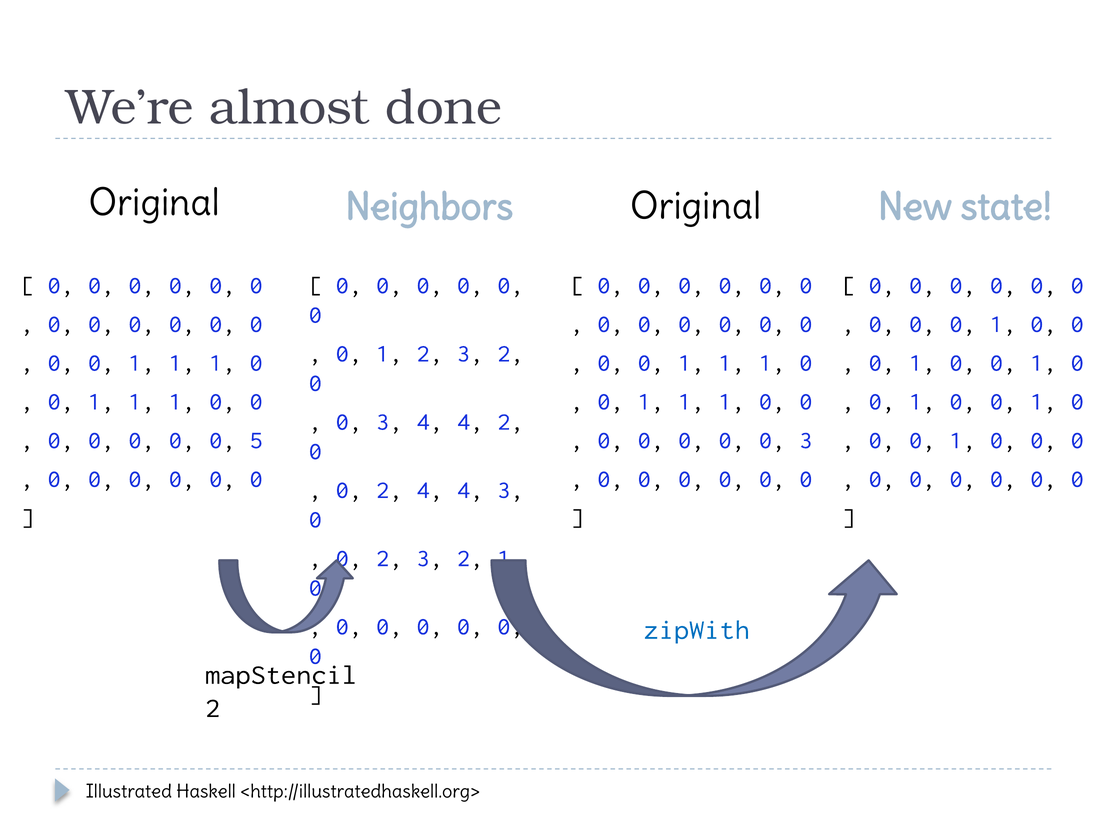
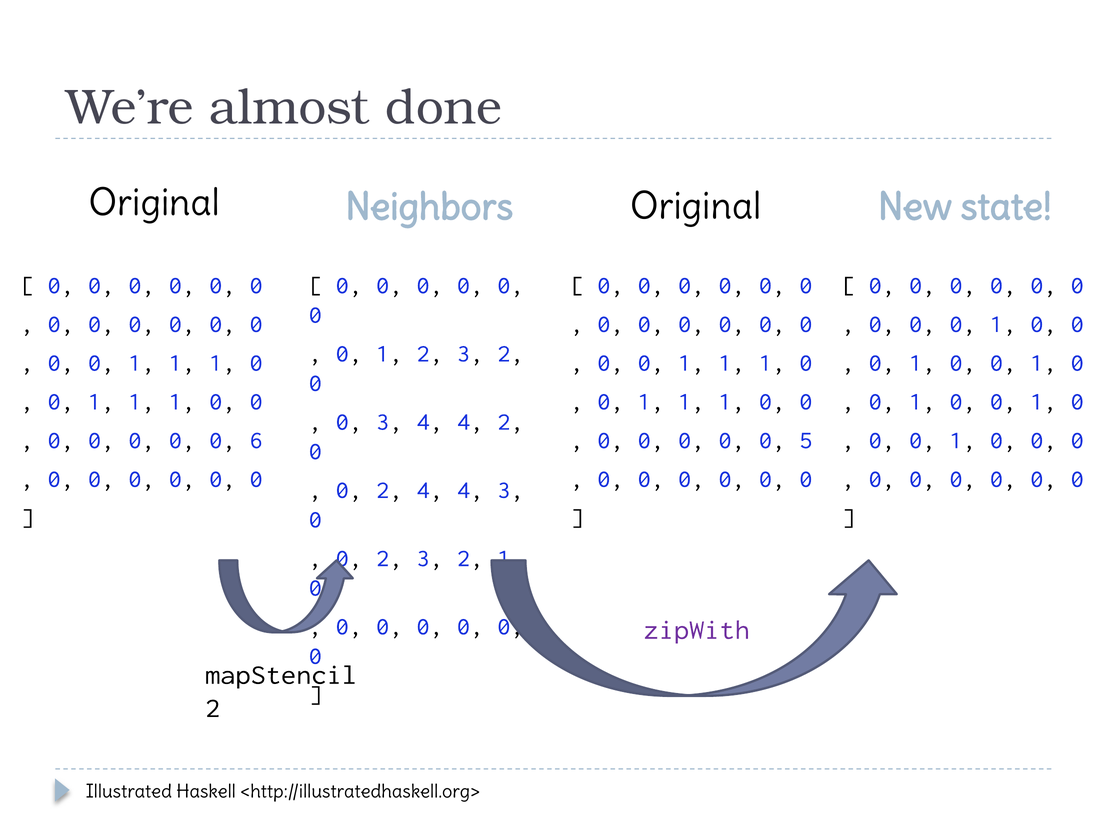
5: 5 -> 6 (256, 440)
0 0 3: 3 -> 5 (806, 440)
zipWith colour: blue -> purple (697, 630)
